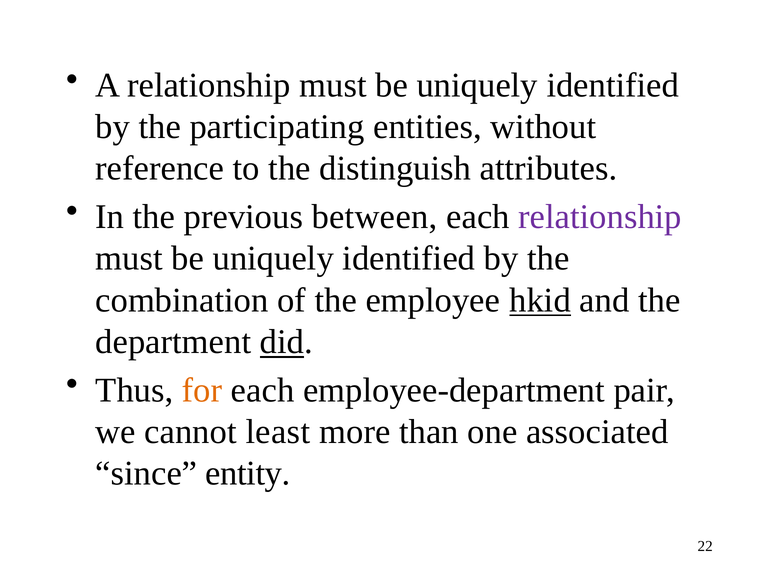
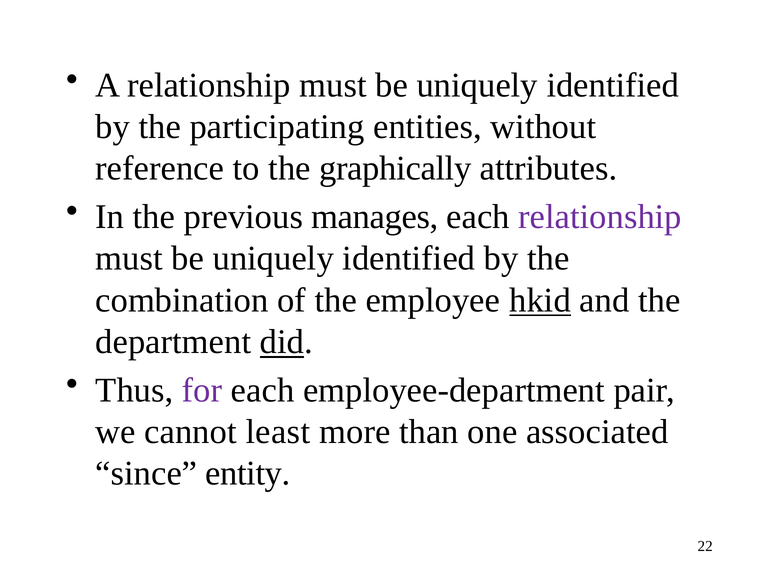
distinguish: distinguish -> graphically (395, 169)
between: between -> manages (375, 217)
for colour: orange -> purple (202, 390)
